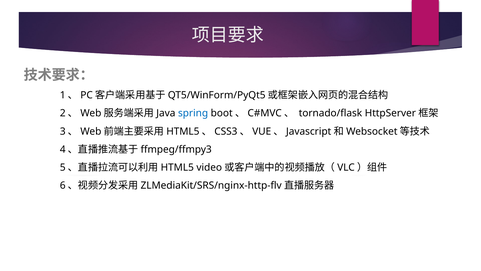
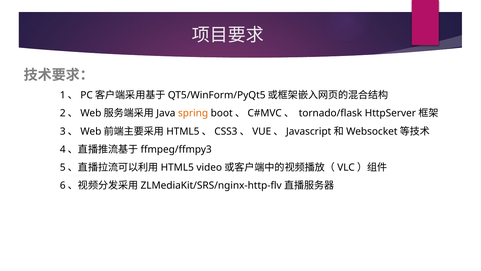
spring colour: blue -> orange (193, 113)
